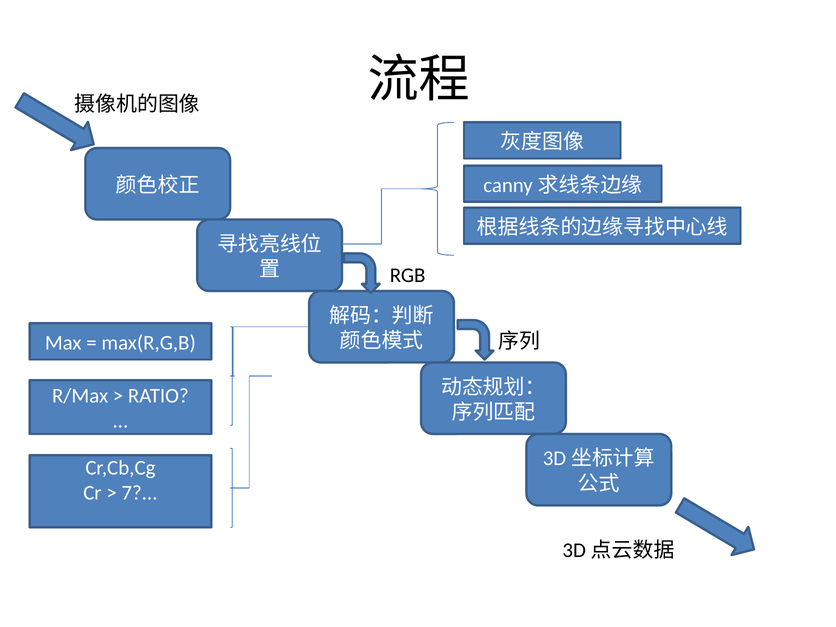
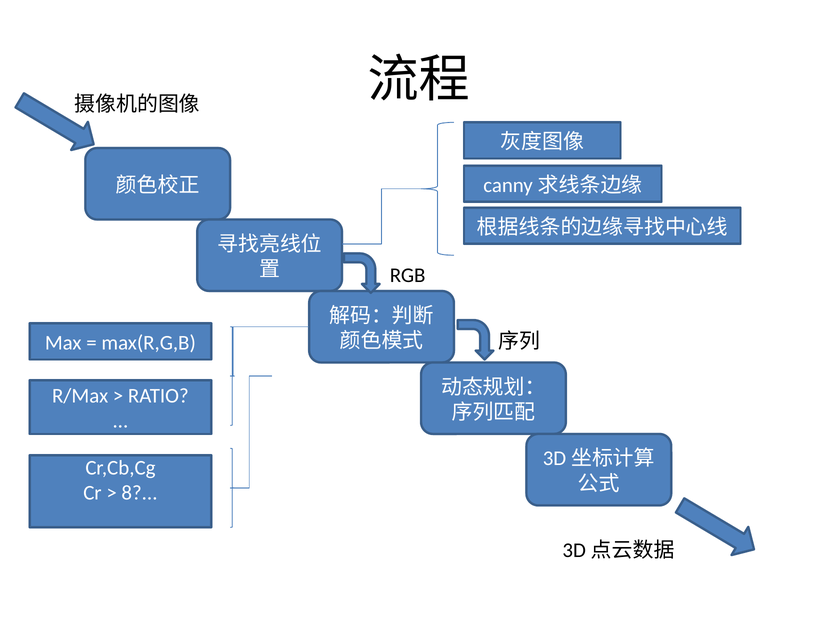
7: 7 -> 8 (139, 493)
